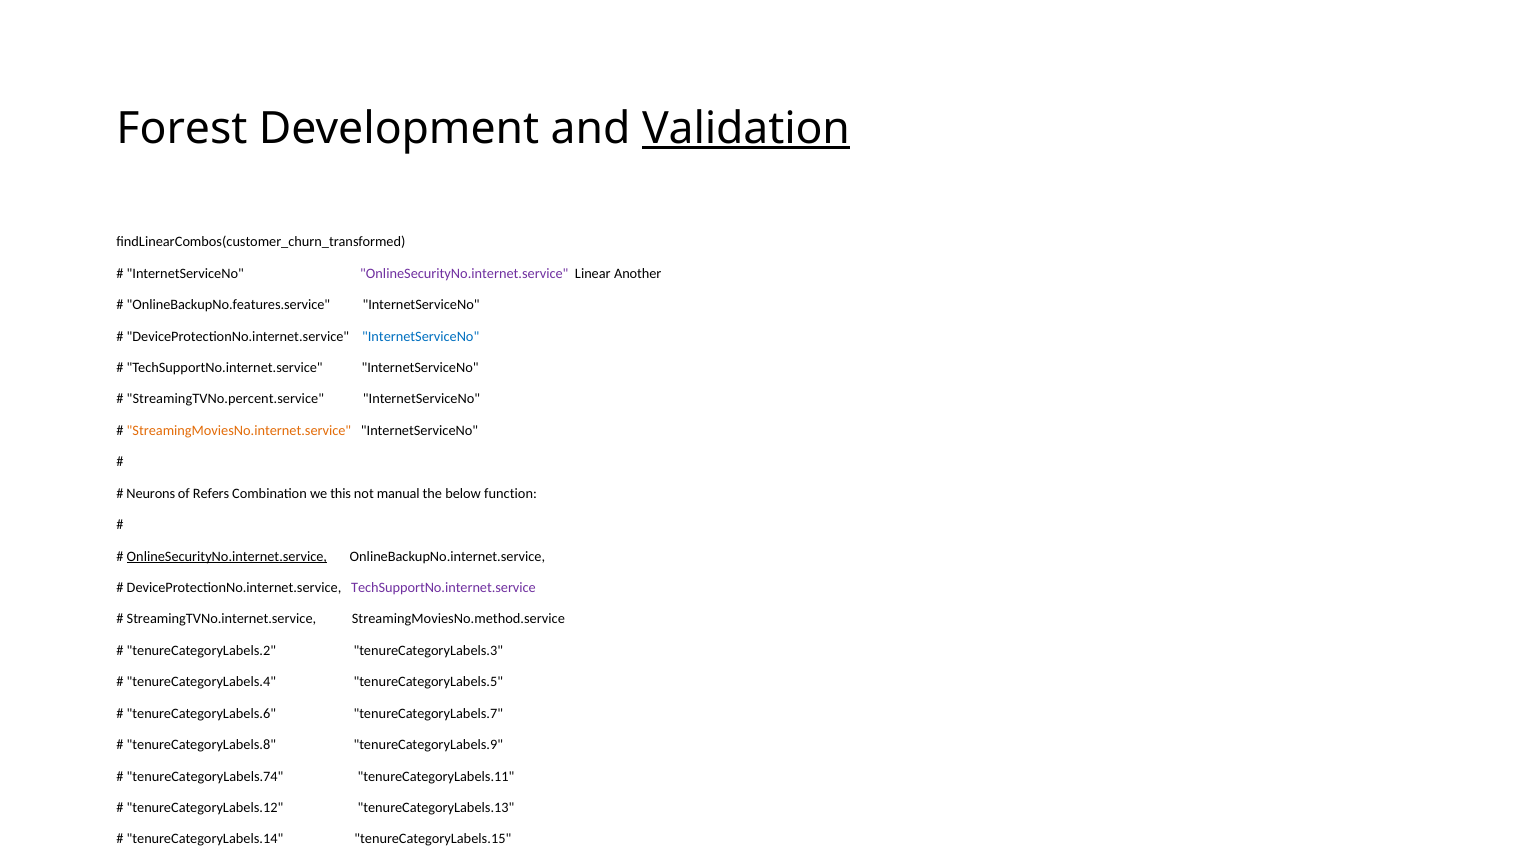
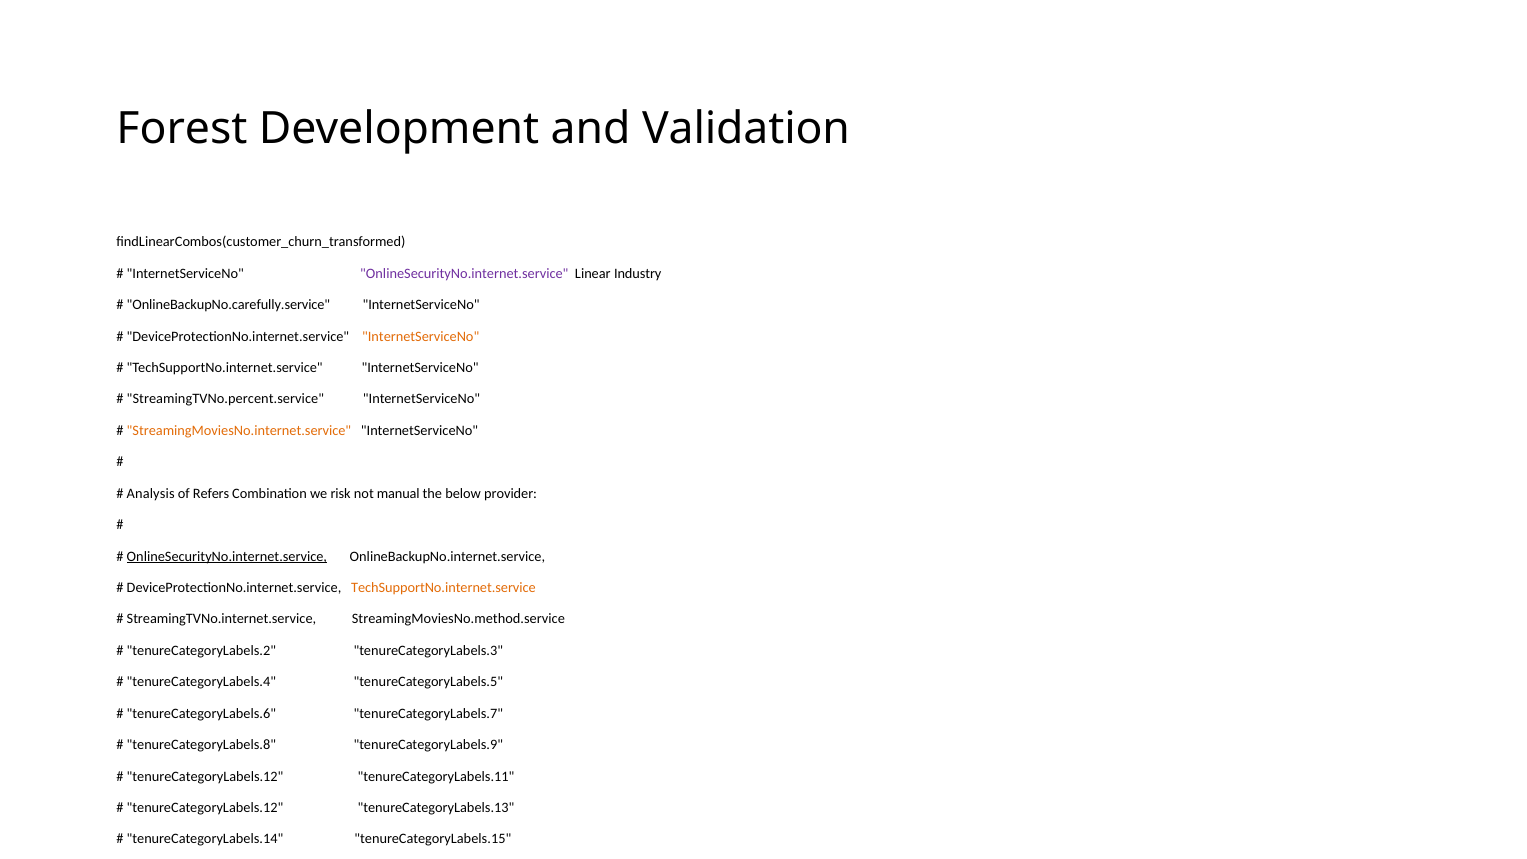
Validation underline: present -> none (746, 128)
Another: Another -> Industry (638, 273)
OnlineBackupNo.features.service: OnlineBackupNo.features.service -> OnlineBackupNo.carefully.service (228, 305)
InternetServiceNo colour: blue -> orange (421, 336)
Neurons: Neurons -> Analysis (151, 493)
this: this -> risk (341, 493)
function: function -> provider (511, 493)
TechSupportNo.internet.service colour: purple -> orange (443, 588)
tenureCategoryLabels.74: tenureCategoryLabels.74 -> tenureCategoryLabels.12 (205, 776)
